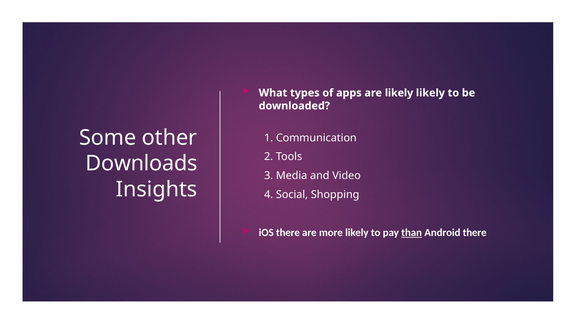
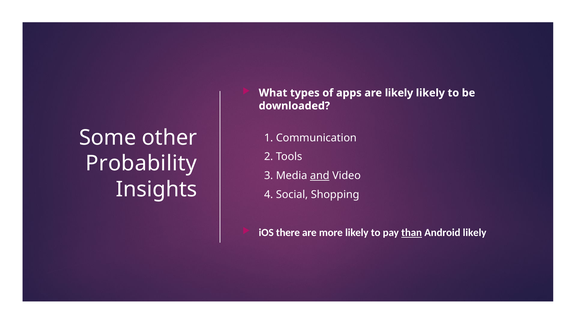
Downloads: Downloads -> Probability (141, 163)
and underline: none -> present (320, 176)
Android there: there -> likely (475, 233)
